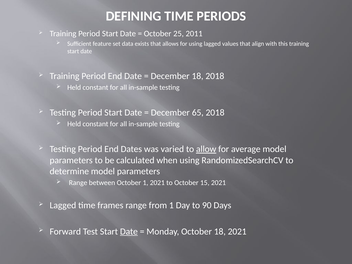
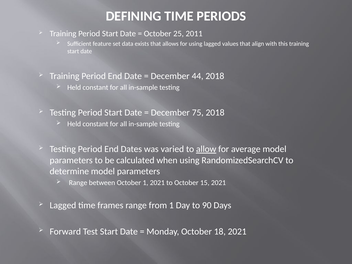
December 18: 18 -> 44 (198, 76)
65: 65 -> 75 (198, 113)
Date underline: present -> none (129, 231)
